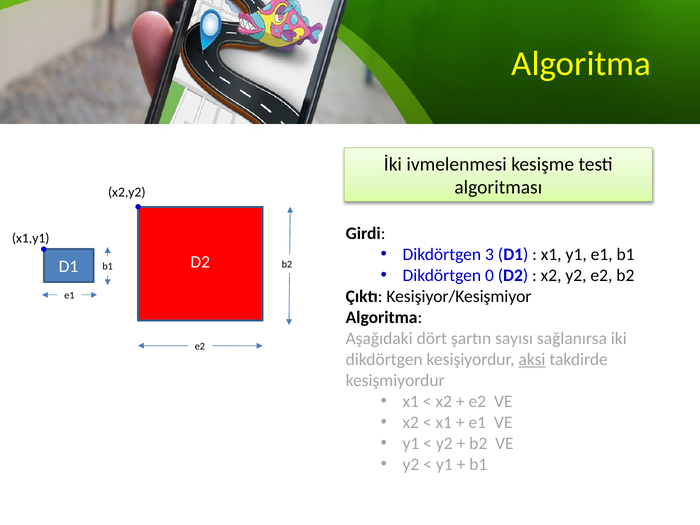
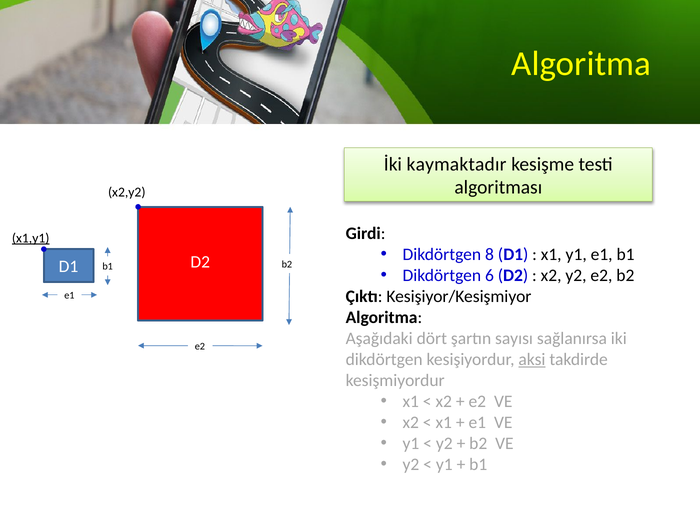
ivmelenmesi: ivmelenmesi -> kaymaktadır (457, 164)
x1,y1 underline: none -> present (31, 238)
3: 3 -> 8 (489, 255)
0: 0 -> 6 (489, 276)
